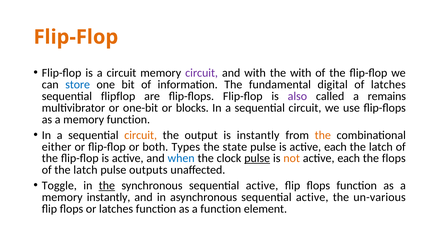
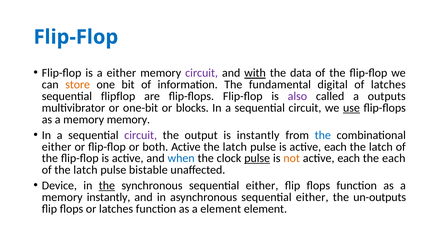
Flip-Flop colour: orange -> blue (76, 37)
a circuit: circuit -> either (121, 73)
with underline: none -> present (255, 73)
the with: with -> data (301, 73)
store colour: blue -> orange (78, 84)
remains: remains -> outputs (387, 96)
use underline: none -> present (351, 108)
memory function: function -> memory (128, 119)
circuit colour: orange -> purple (141, 135)
the colour: orange -> blue (323, 135)
both Types: Types -> Active (186, 146)
state: state -> latch (235, 146)
the flops: flops -> each (394, 158)
outputs: outputs -> bistable (148, 170)
Toggle: Toggle -> Device (59, 185)
synchronous sequential active: active -> either (262, 185)
asynchronous sequential active: active -> either (312, 197)
un-various: un-various -> un-outputs (380, 197)
a function: function -> element (221, 208)
